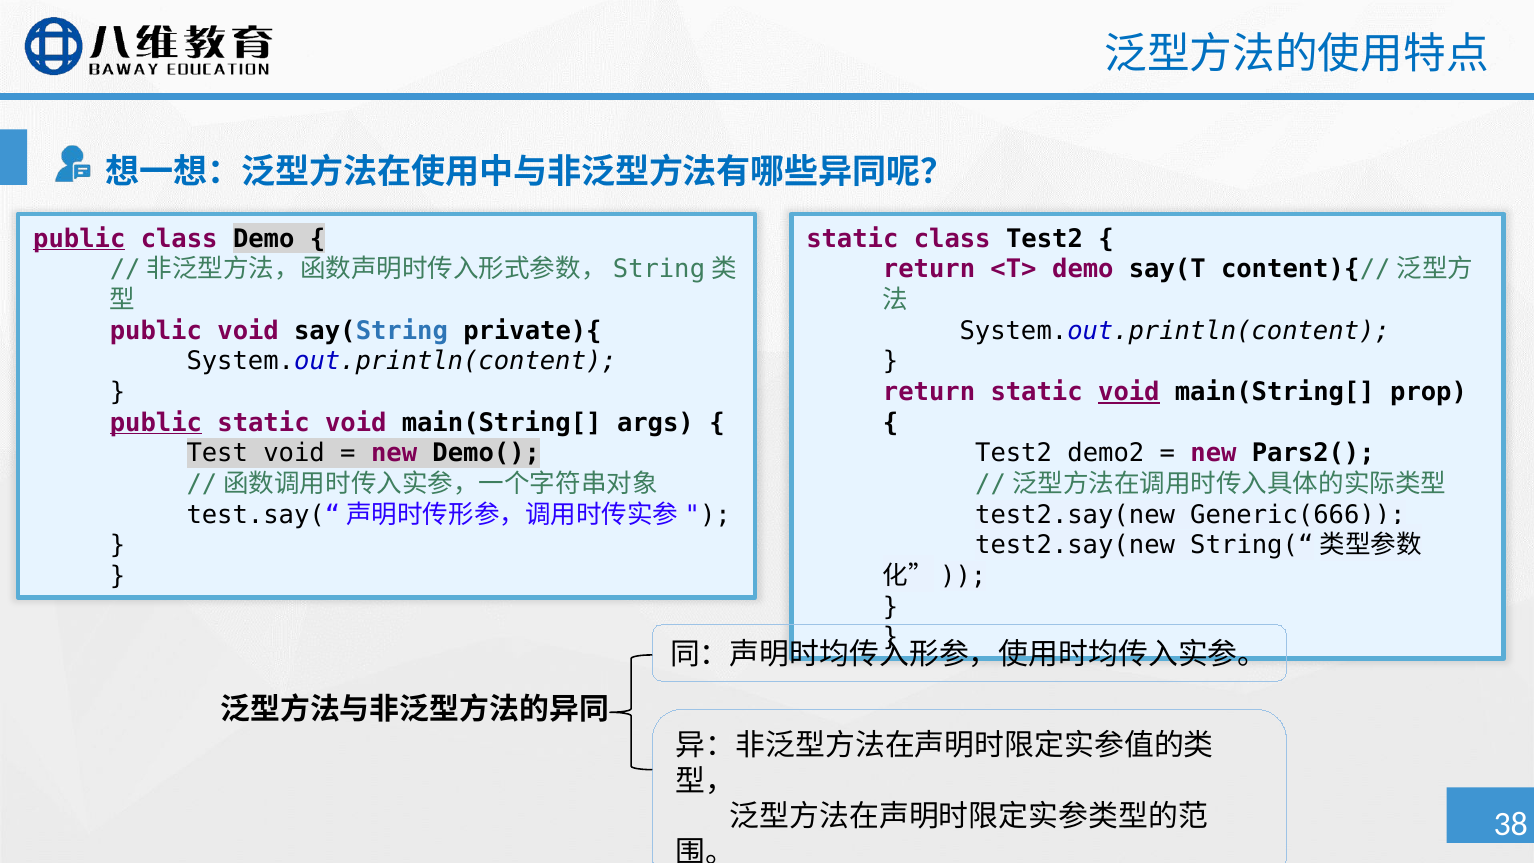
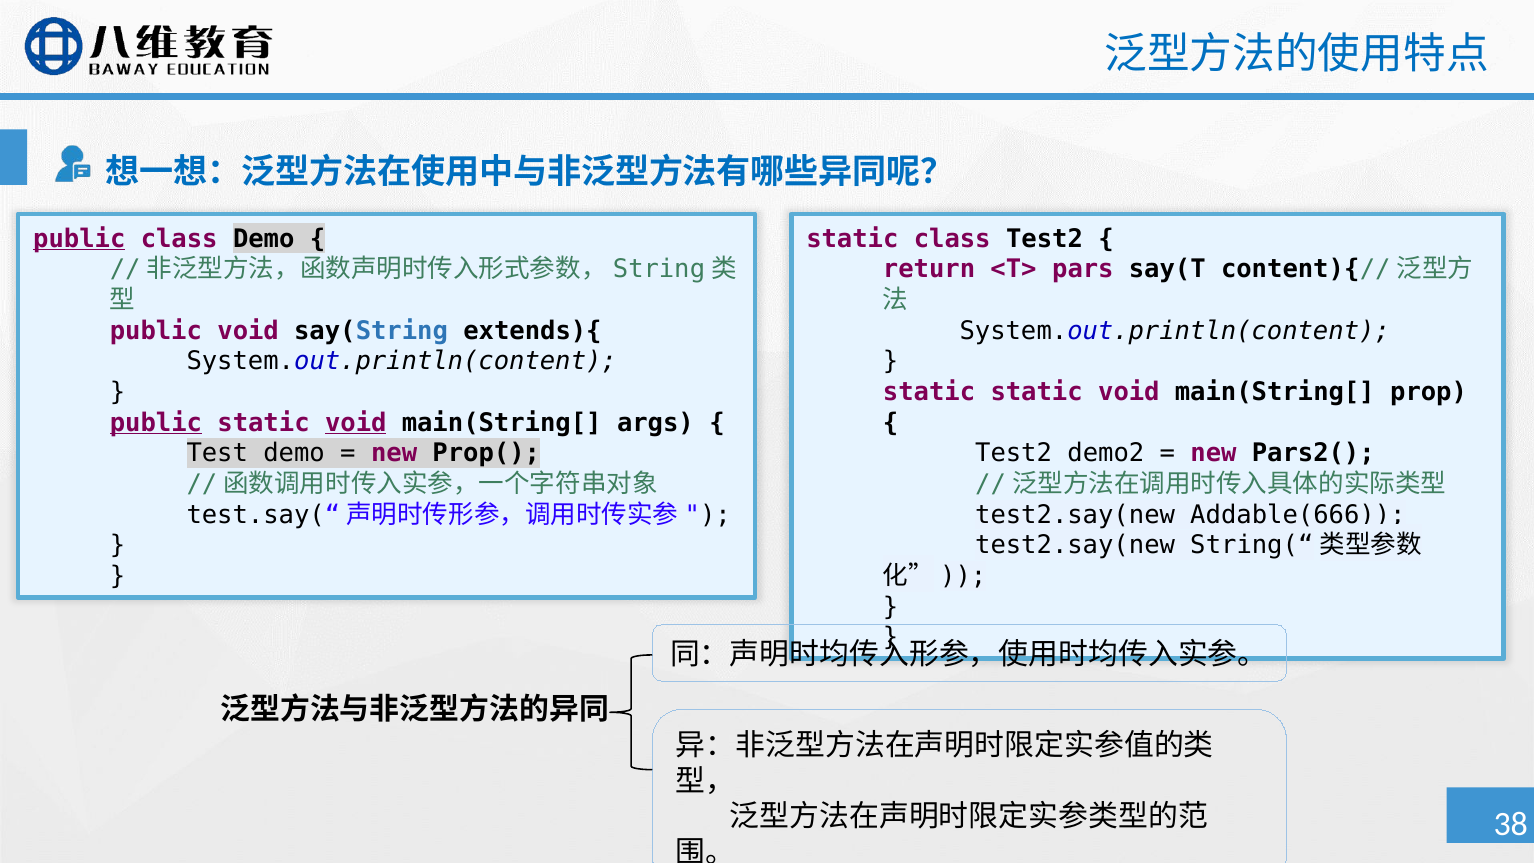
<T> demo: demo -> pars (1083, 269)
private){: private){ -> extends){ (533, 331)
return: return -> static (929, 392)
void underline: present -> none (1129, 392)
void underline: none -> present (356, 423)
Test void: void -> demo (294, 453)
Demo(: Demo( -> Prop( (486, 453)
Generic(666: Generic(666 -> Addable(666 (1298, 515)
